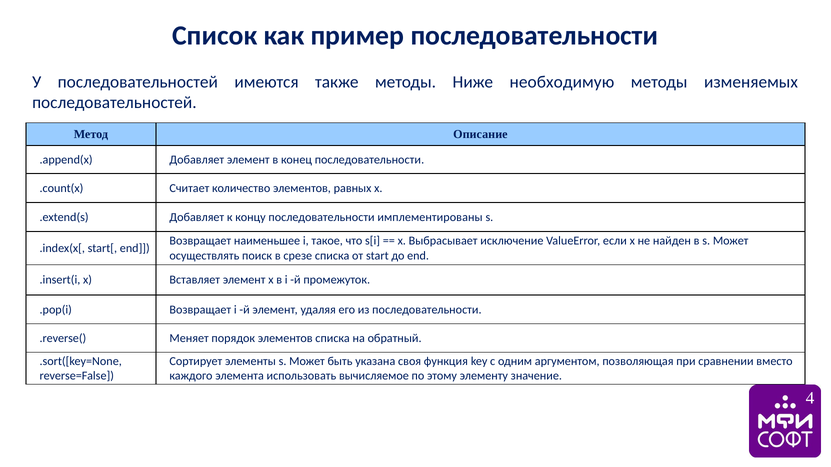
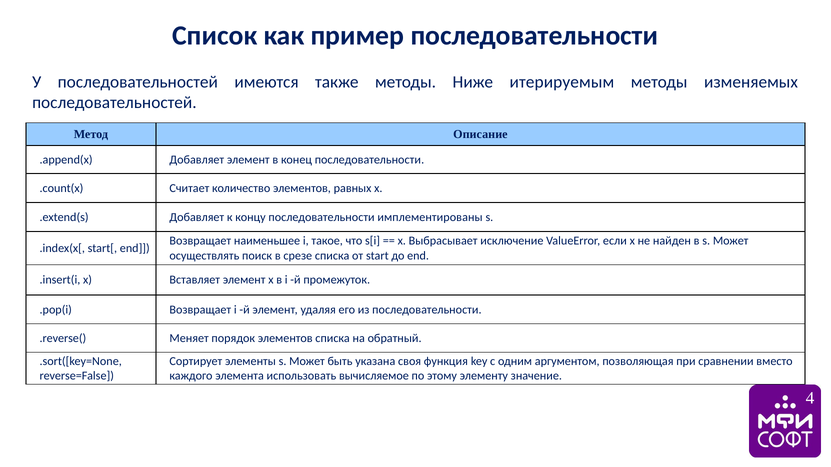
необходимую: необходимую -> итерируемым (562, 82)
